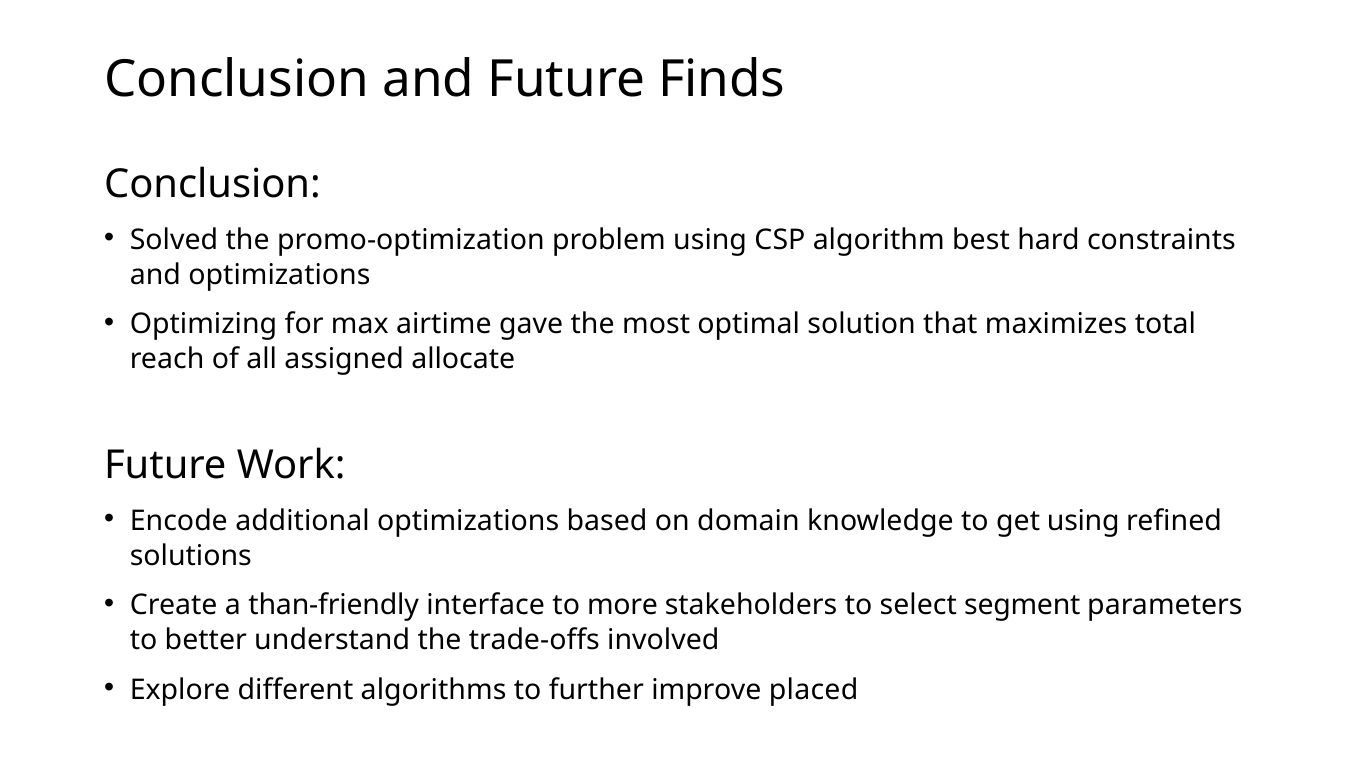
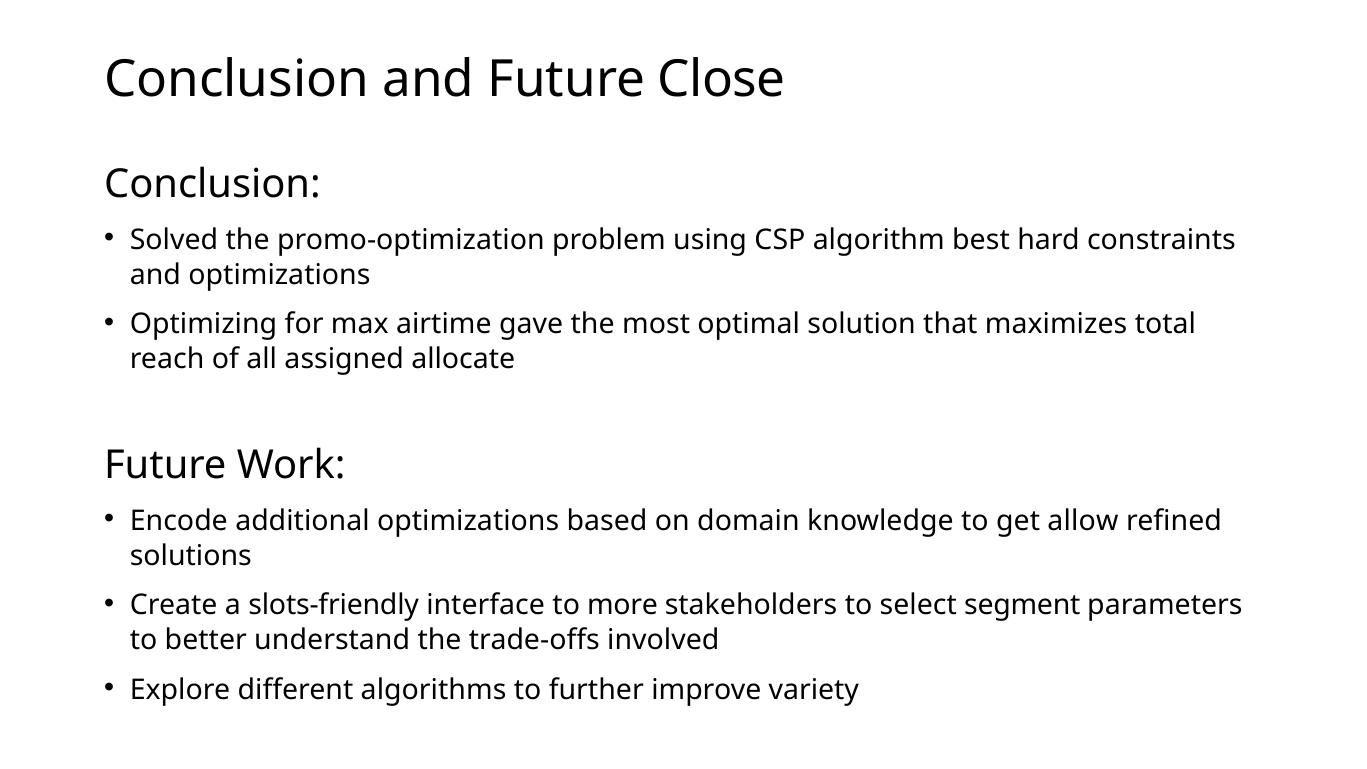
Finds: Finds -> Close (722, 79)
get using: using -> allow (1083, 521)
than-friendly: than-friendly -> slots-friendly (334, 605)
placed: placed -> variety (814, 690)
